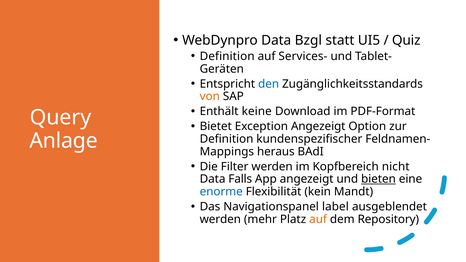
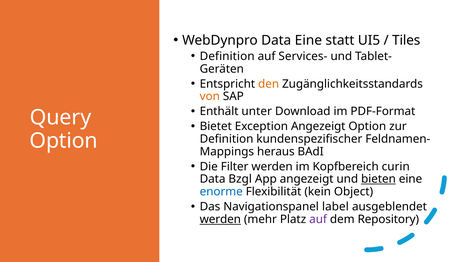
Data Bzgl: Bzgl -> Eine (308, 40)
Quiz: Quiz -> Tiles (406, 40)
den colour: blue -> orange (269, 84)
keine: keine -> unter (257, 111)
Anlage: Anlage -> Option (64, 141)
nicht: nicht -> curin (396, 167)
Falls: Falls -> Bzgl (240, 179)
Mandt: Mandt -> Object (354, 192)
werden underline: none -> present (220, 219)
auf colour: orange -> purple (318, 219)
